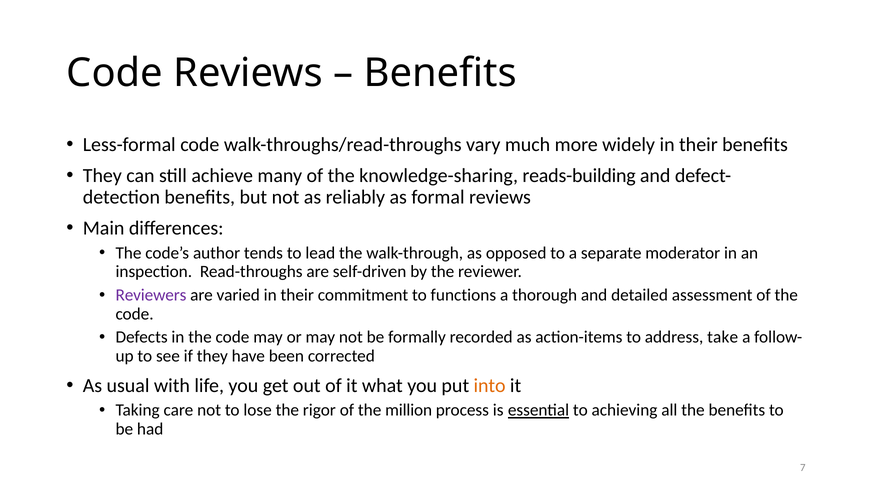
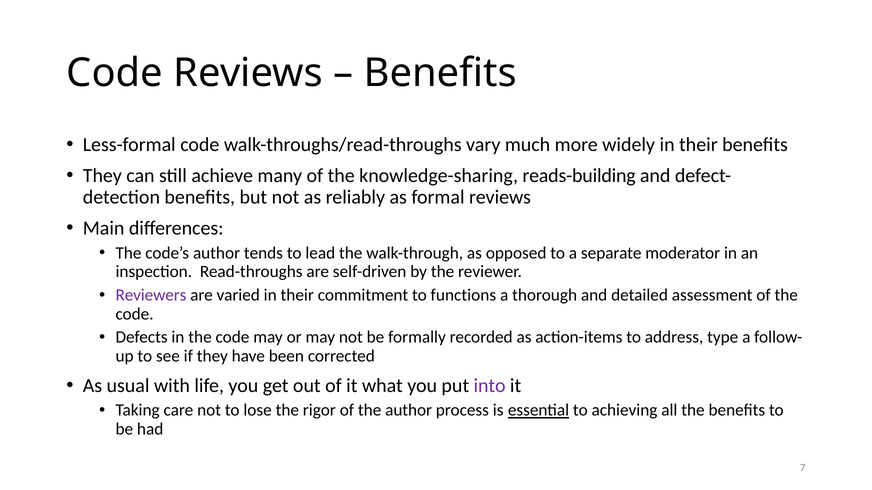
take: take -> type (723, 338)
into colour: orange -> purple (490, 386)
the million: million -> author (409, 411)
